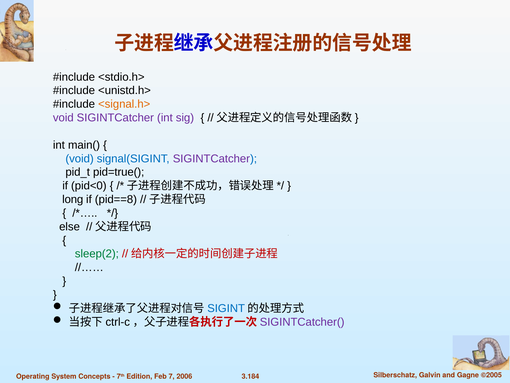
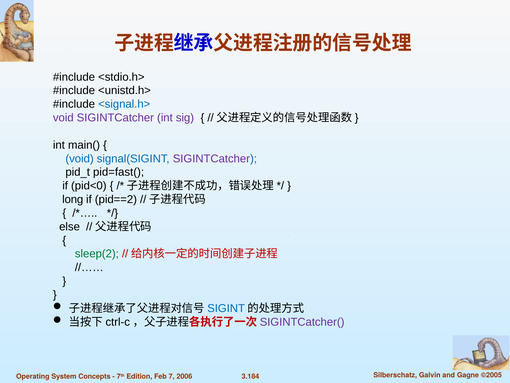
<signal.h> colour: orange -> blue (124, 104)
pid=true(: pid=true( -> pid=fast( (119, 172)
pid==8: pid==8 -> pid==2 (116, 199)
